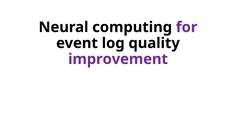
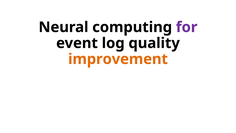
improvement colour: purple -> orange (118, 59)
